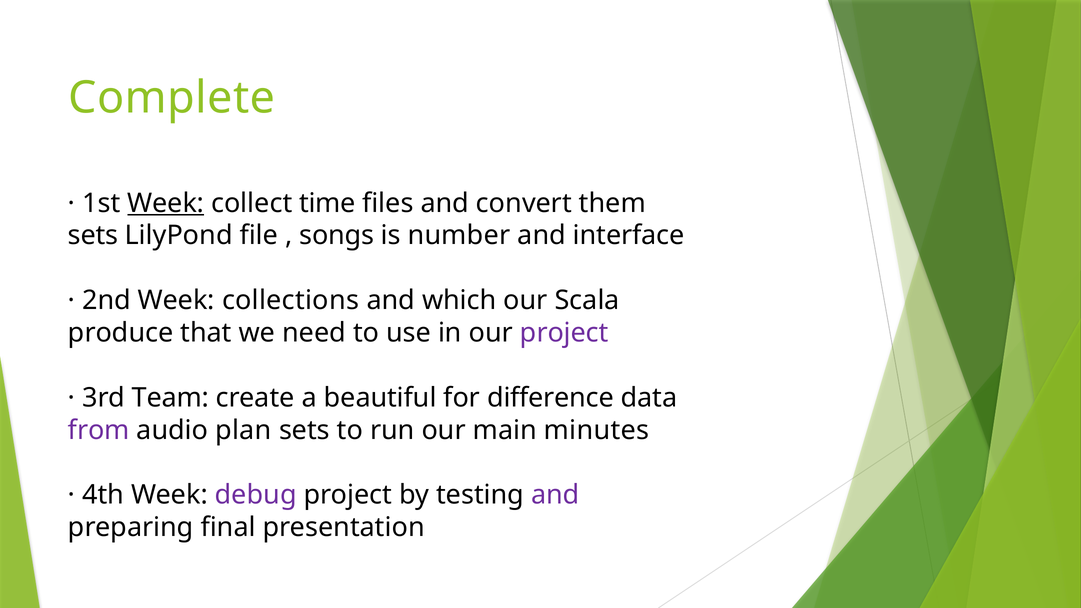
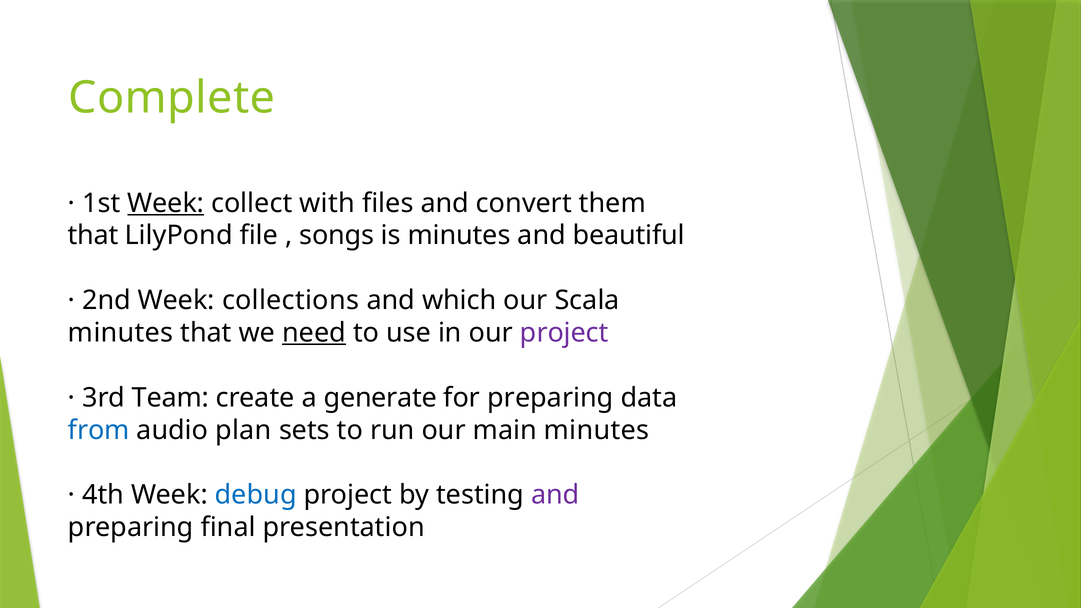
time: time -> with (327, 203)
sets: sets -> that (93, 236)
is number: number -> minutes (459, 236)
interface: interface -> beautiful (629, 236)
produce: produce -> minutes (121, 333)
need underline: none -> present (314, 333)
beautiful: beautiful -> generate (380, 398)
for difference: difference -> preparing (550, 398)
from colour: purple -> blue (99, 430)
debug colour: purple -> blue (256, 495)
